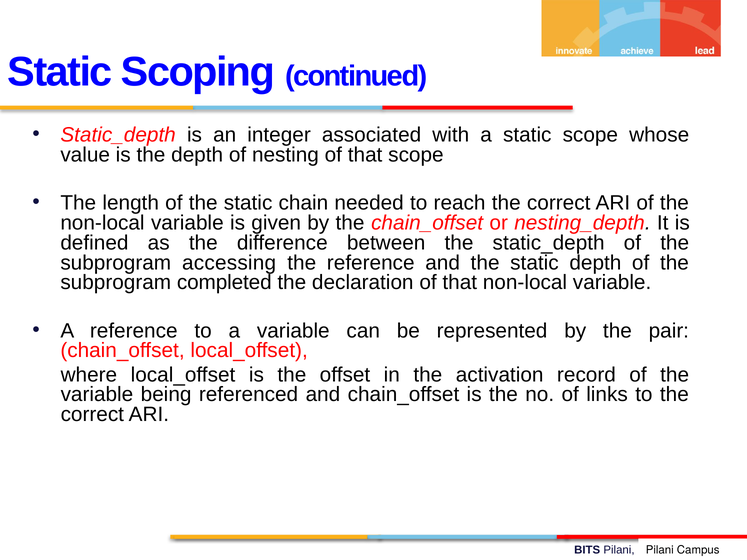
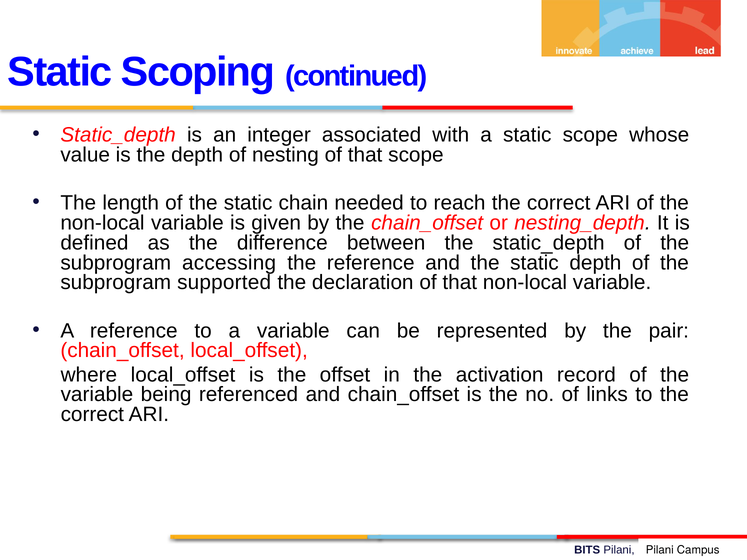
completed: completed -> supported (224, 283)
